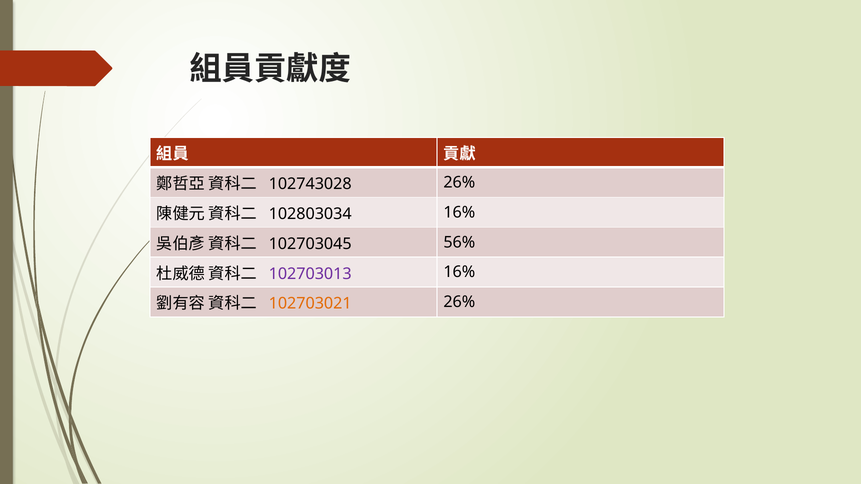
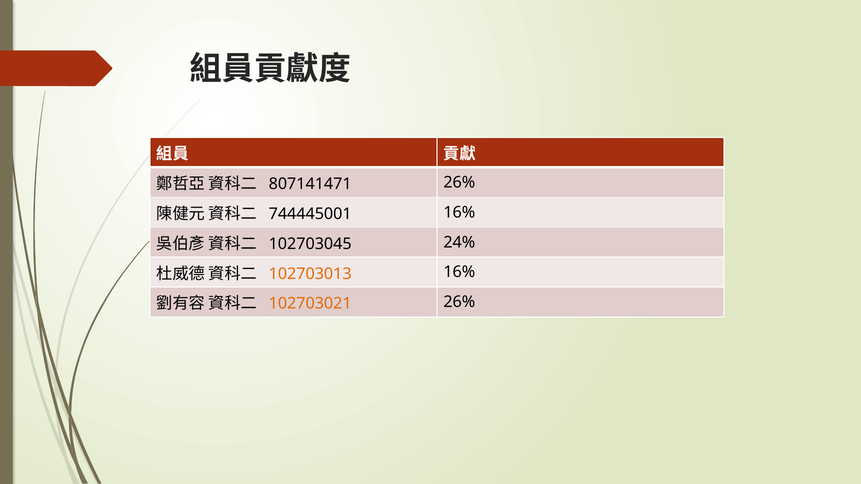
102743028: 102743028 -> 807141471 (310, 184)
102803034: 102803034 -> 744445001 (310, 214)
56%: 56% -> 24% (459, 242)
102703013 colour: purple -> orange (310, 274)
